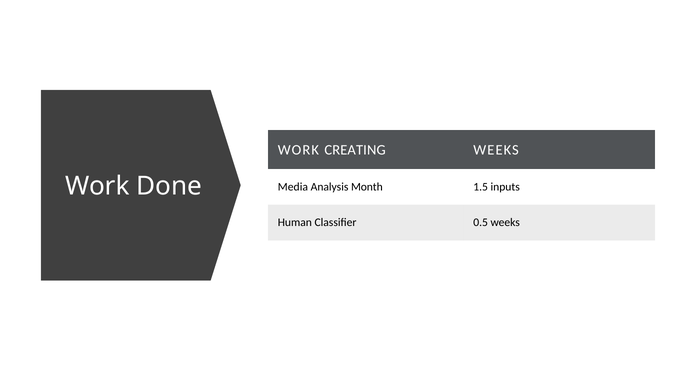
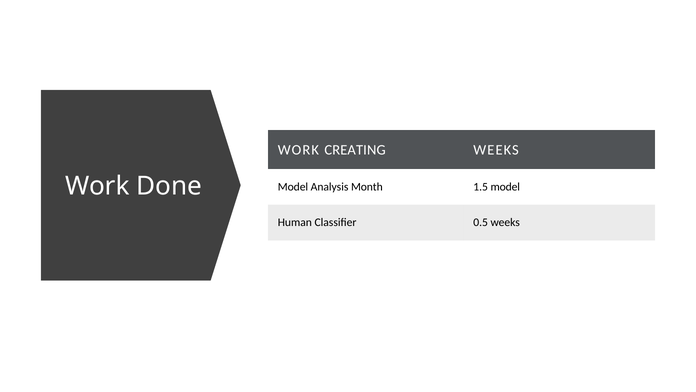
Media: Media -> Model (293, 187)
1.5 inputs: inputs -> model (505, 187)
